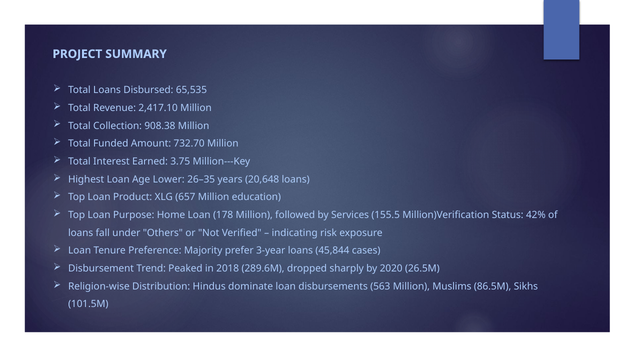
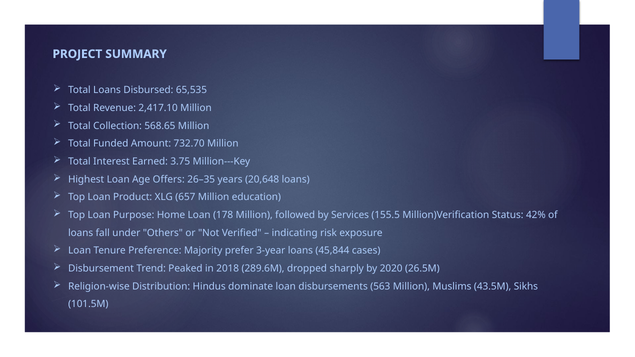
908.38: 908.38 -> 568.65 (160, 126)
Lower: Lower -> Offers (169, 179)
86.5M: 86.5M -> 43.5M (493, 287)
